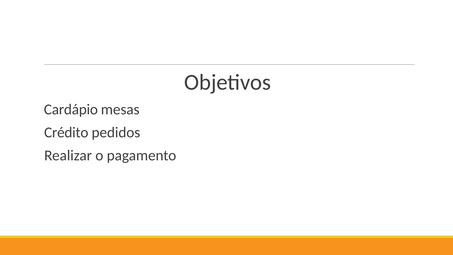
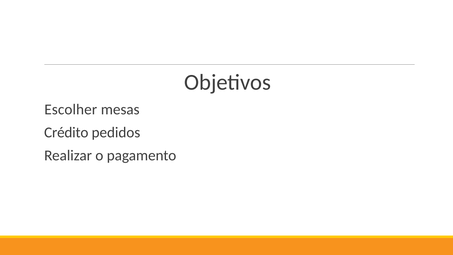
Cardápio: Cardápio -> Escolher (71, 109)
